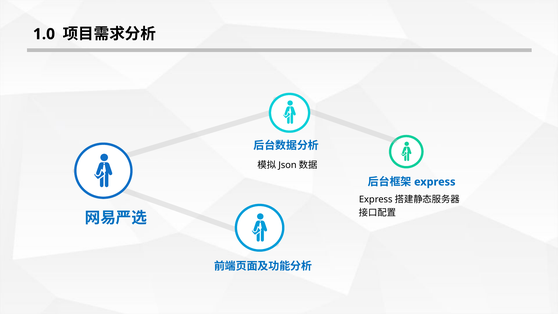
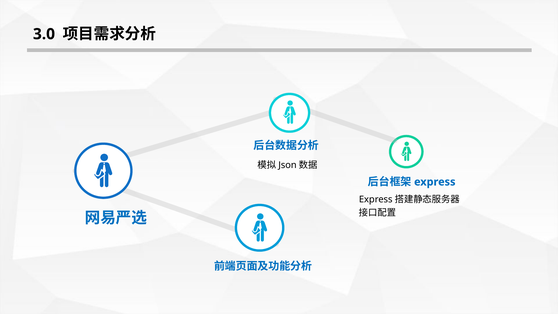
1.0: 1.0 -> 3.0 (44, 34)
